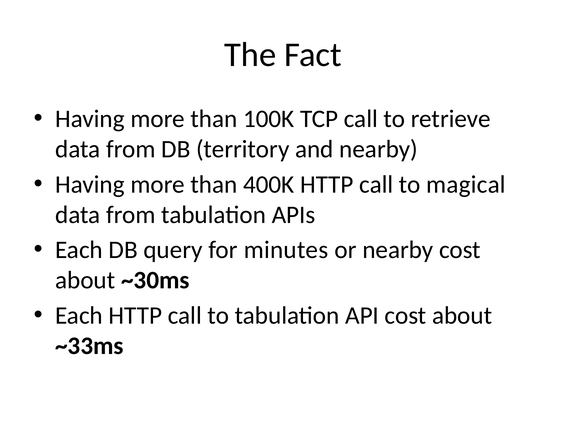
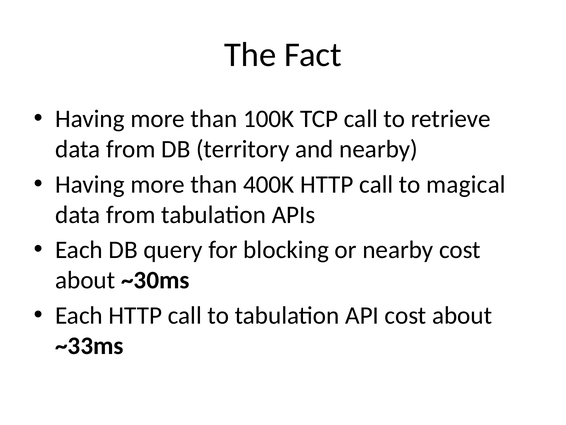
minutes: minutes -> blocking (286, 250)
